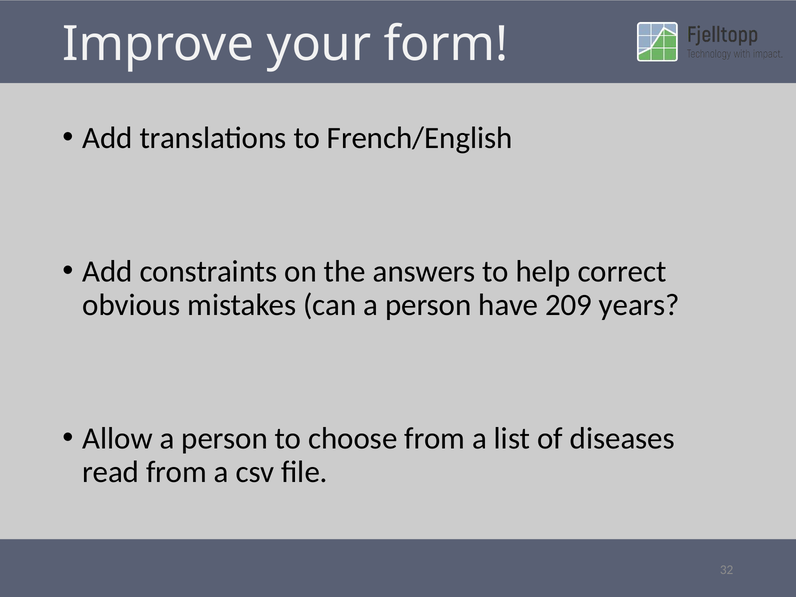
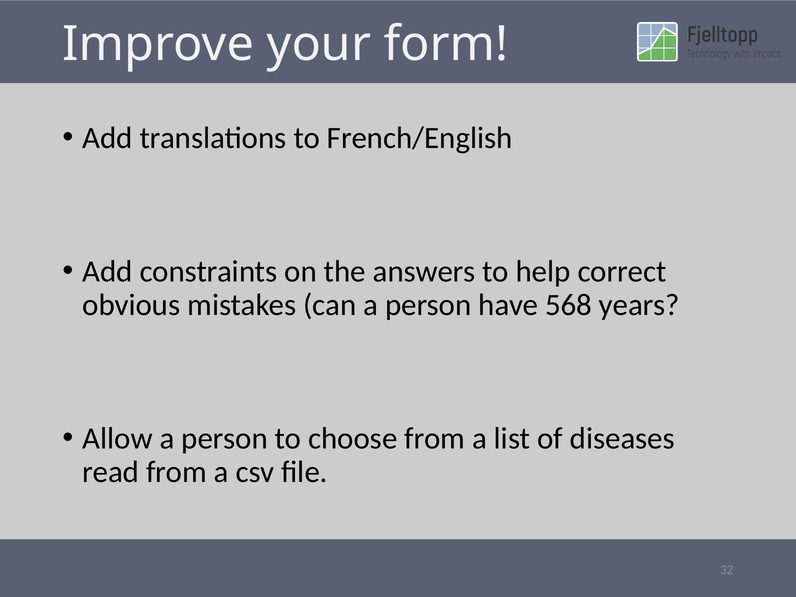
209: 209 -> 568 (569, 305)
